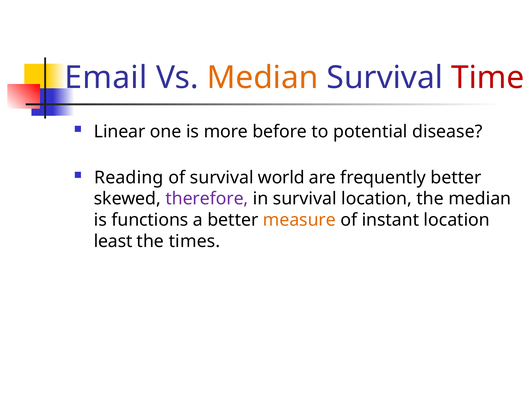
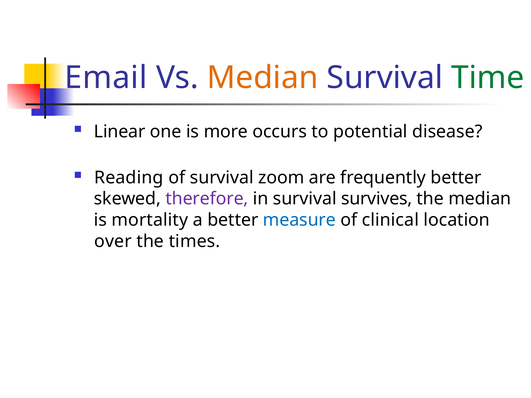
Time colour: red -> green (488, 78)
before: before -> occurs (280, 132)
world: world -> zoom (281, 178)
survival location: location -> survives (377, 199)
functions: functions -> mortality (150, 220)
measure colour: orange -> blue (299, 220)
instant: instant -> clinical (390, 220)
least: least -> over (113, 241)
